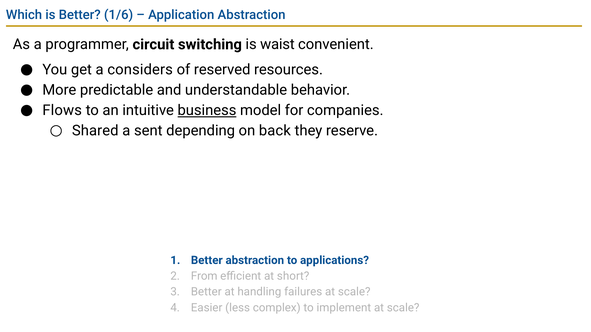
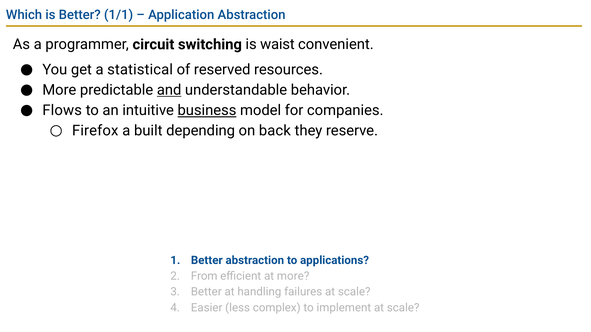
1/6: 1/6 -> 1/1 (119, 15)
considers: considers -> statistical (140, 70)
and underline: none -> present (169, 90)
Shared: Shared -> Firefox (95, 131)
sent: sent -> built (148, 131)
at short: short -> more (293, 276)
